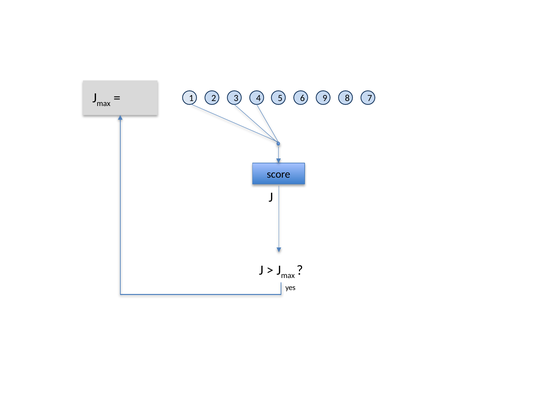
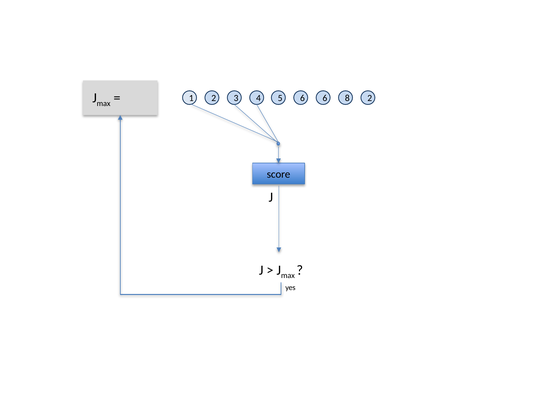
6 9: 9 -> 6 (325, 98)
8 7: 7 -> 2 (370, 98)
